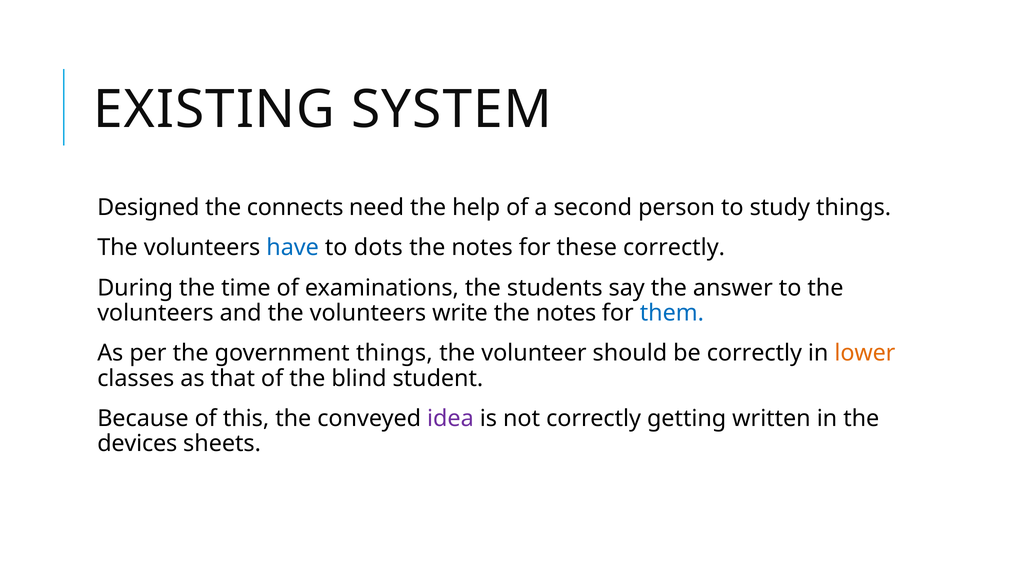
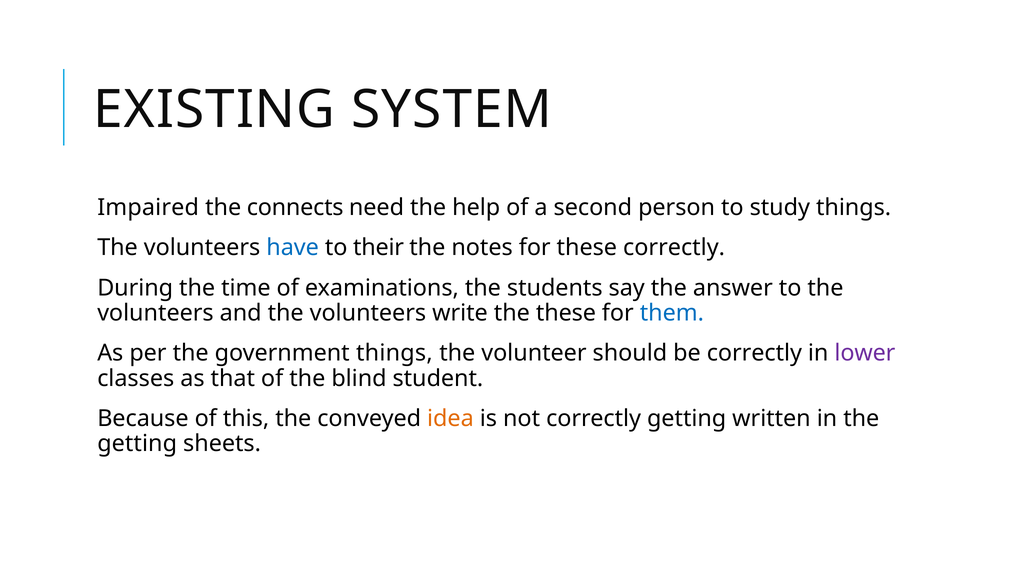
Designed: Designed -> Impaired (148, 208)
dots: dots -> their (379, 248)
write the notes: notes -> these (566, 313)
lower colour: orange -> purple (865, 353)
idea colour: purple -> orange (450, 419)
devices: devices -> getting (137, 444)
